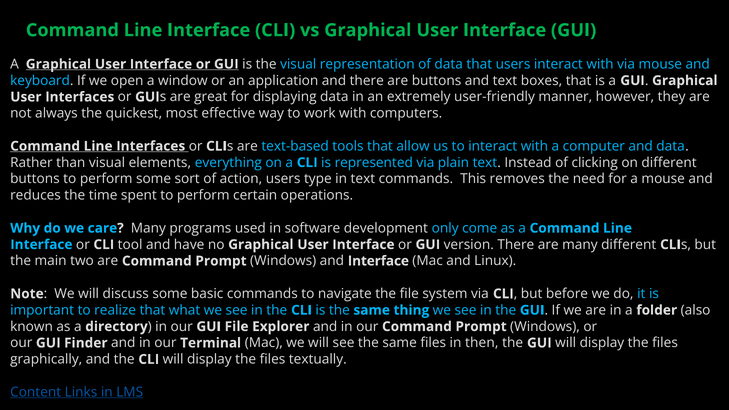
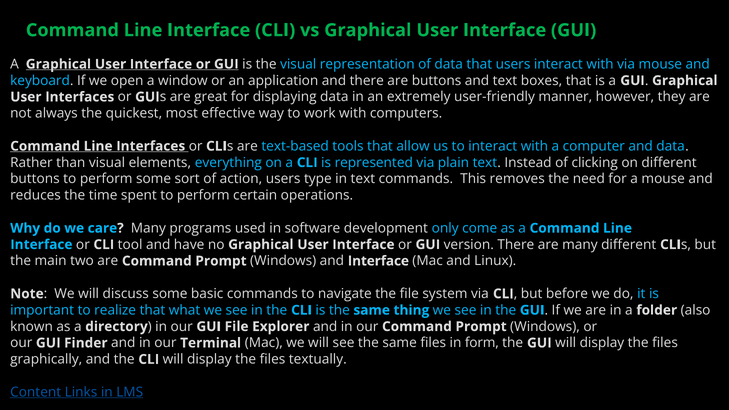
then: then -> form (482, 343)
